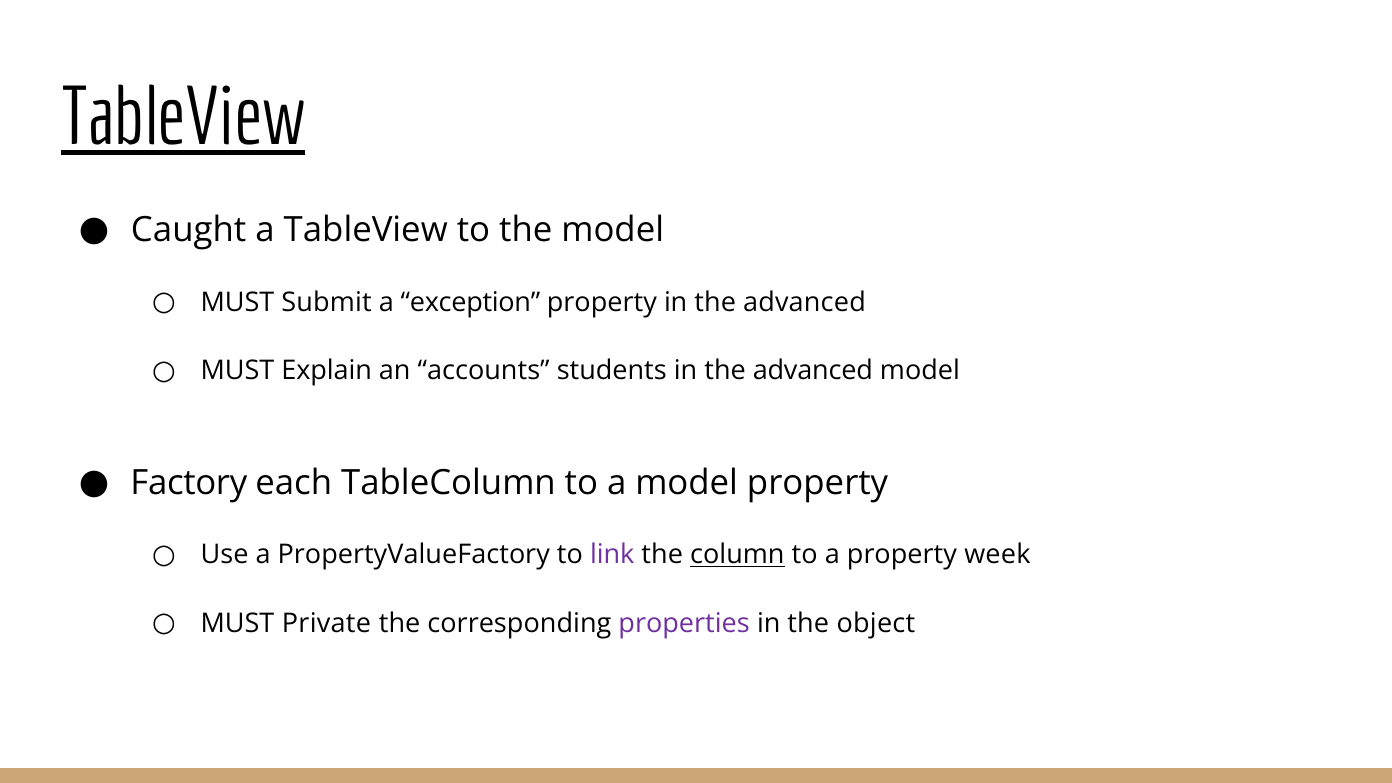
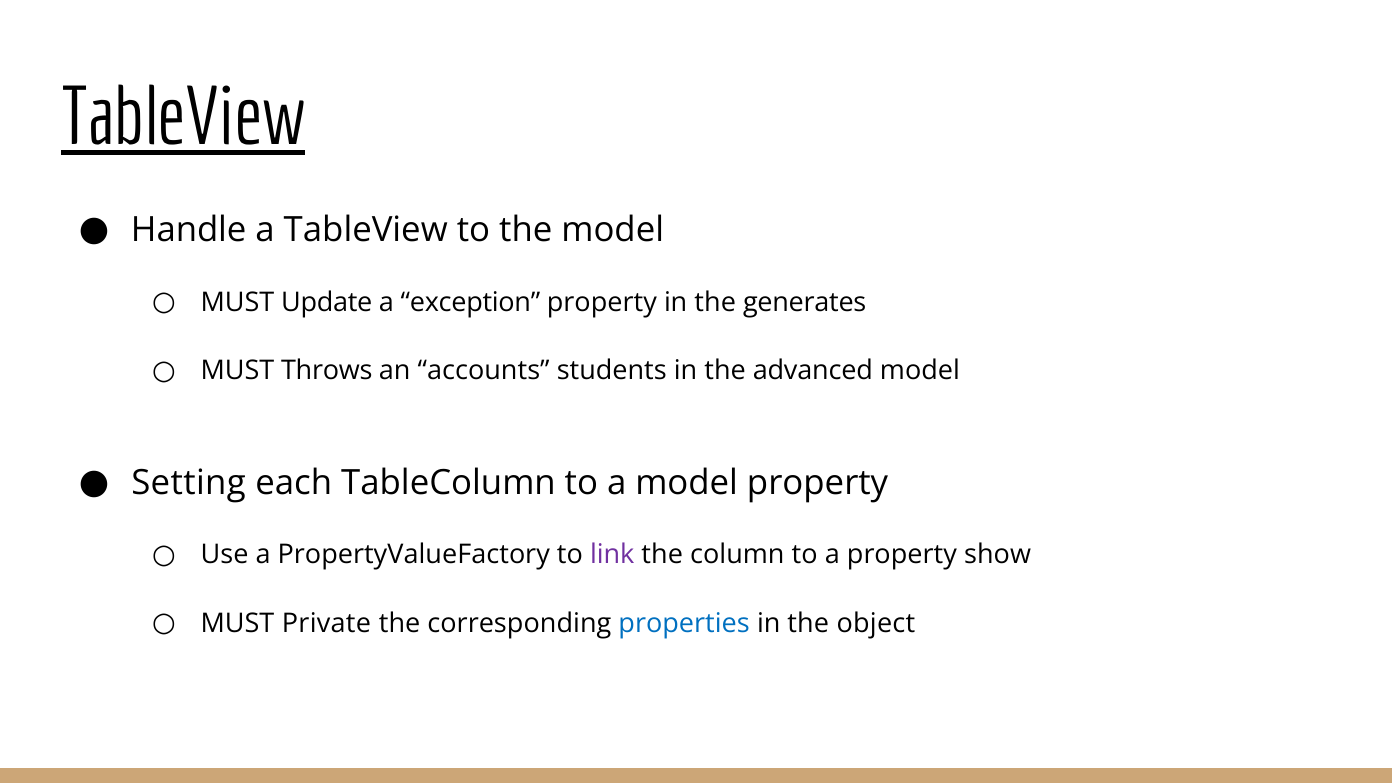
Caught: Caught -> Handle (189, 230)
Submit: Submit -> Update (327, 302)
property in the advanced: advanced -> generates (805, 302)
Explain: Explain -> Throws (327, 371)
Factory: Factory -> Setting (188, 483)
column underline: present -> none (737, 555)
week: week -> show (998, 555)
properties colour: purple -> blue (684, 623)
